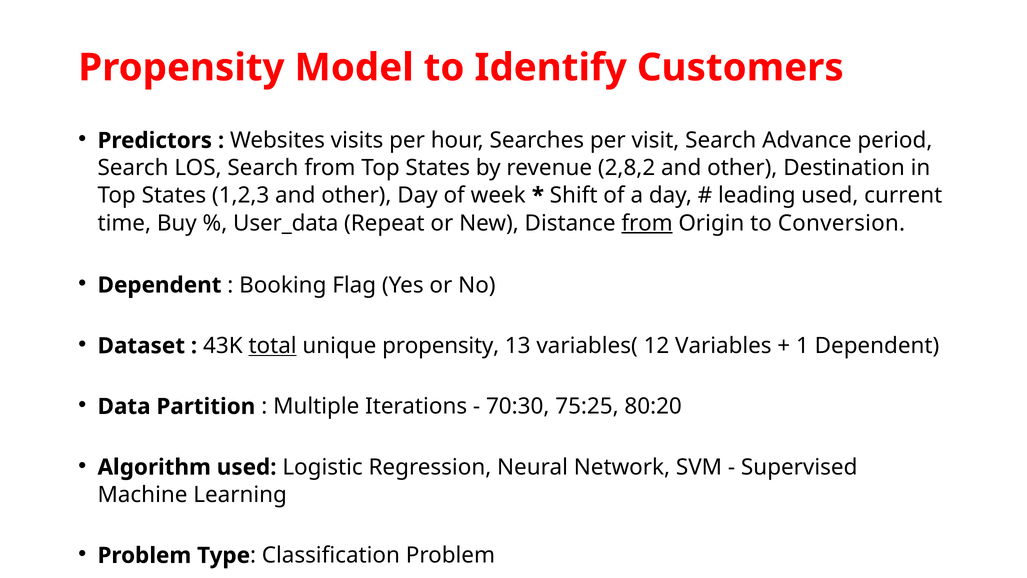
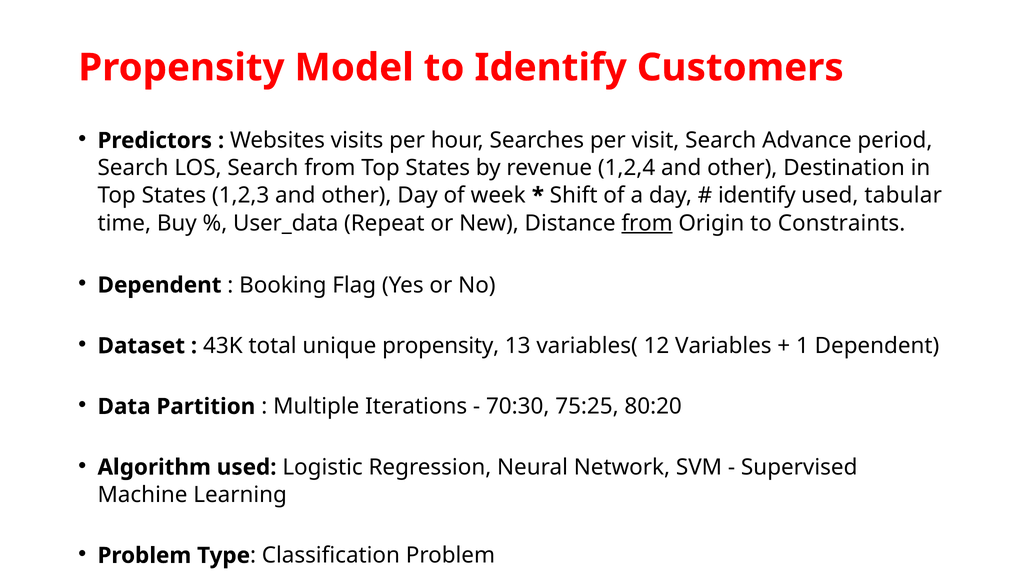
2,8,2: 2,8,2 -> 1,2,4 (627, 168)
leading: leading -> identify (757, 195)
current: current -> tabular (903, 195)
Conversion: Conversion -> Constraints (842, 223)
total underline: present -> none (273, 346)
